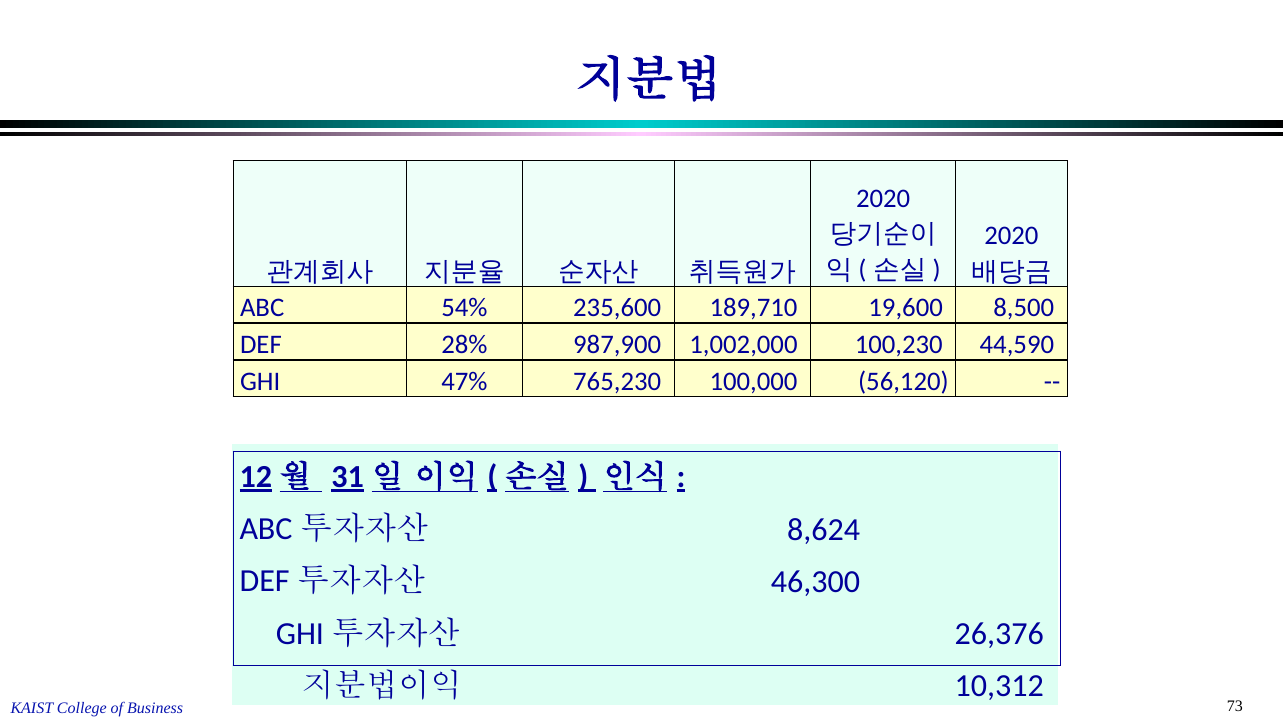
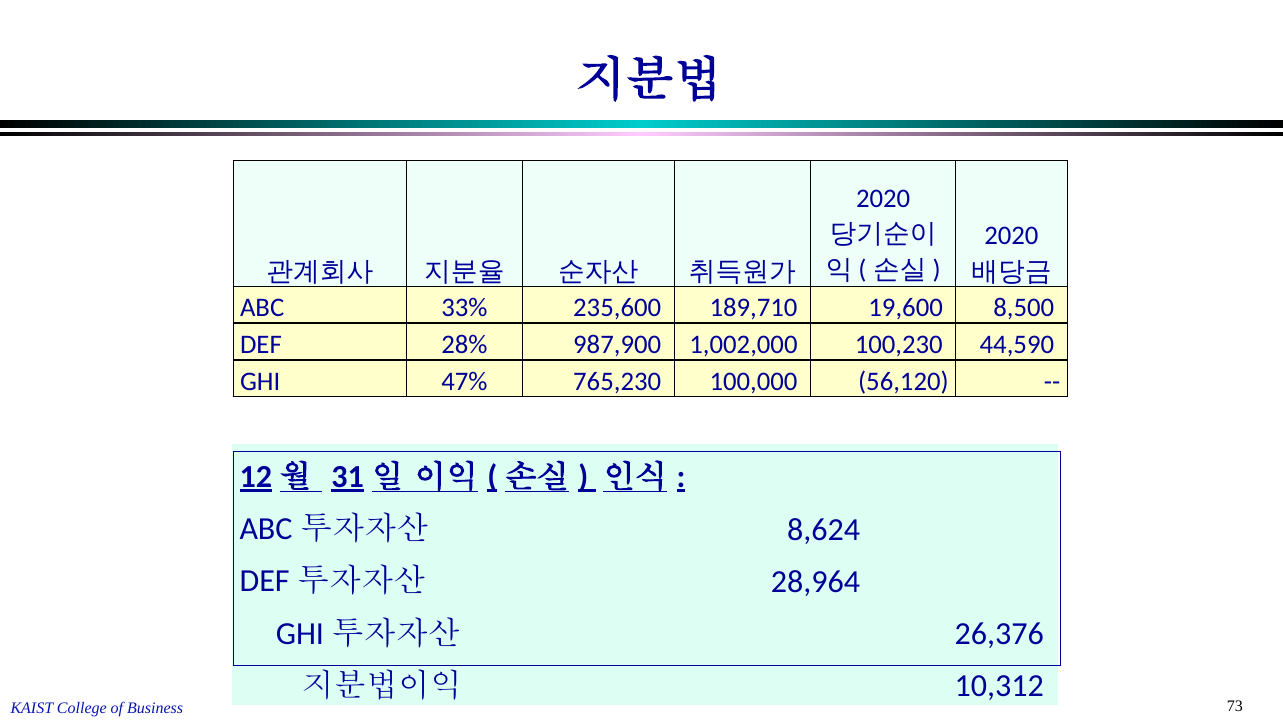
54%: 54% -> 33% (464, 307)
46,300: 46,300 -> 28,964 (815, 581)
